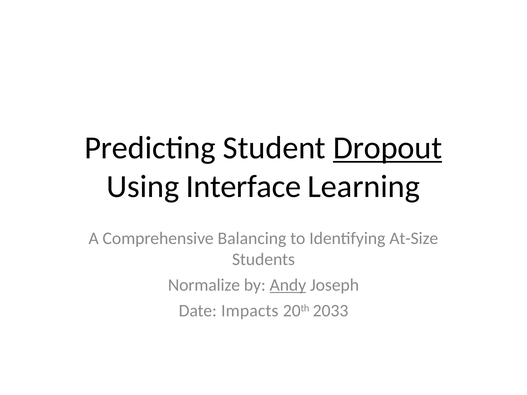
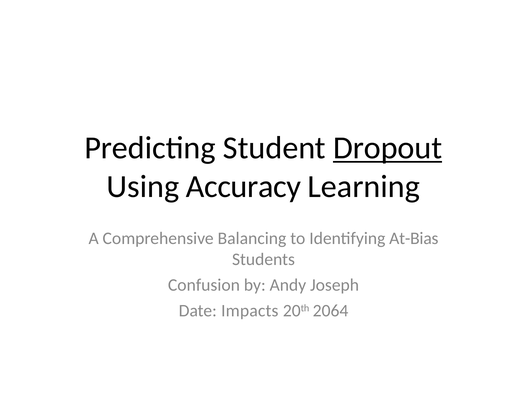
Interface: Interface -> Accuracy (243, 187)
At-Size: At-Size -> At-Bias (414, 238)
Normalize: Normalize -> Confusion (204, 285)
Andy underline: present -> none (288, 285)
2033: 2033 -> 2064 (331, 311)
